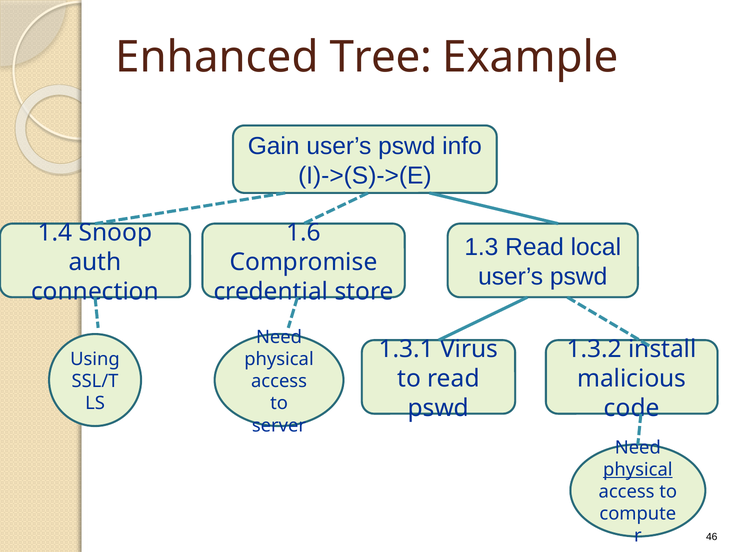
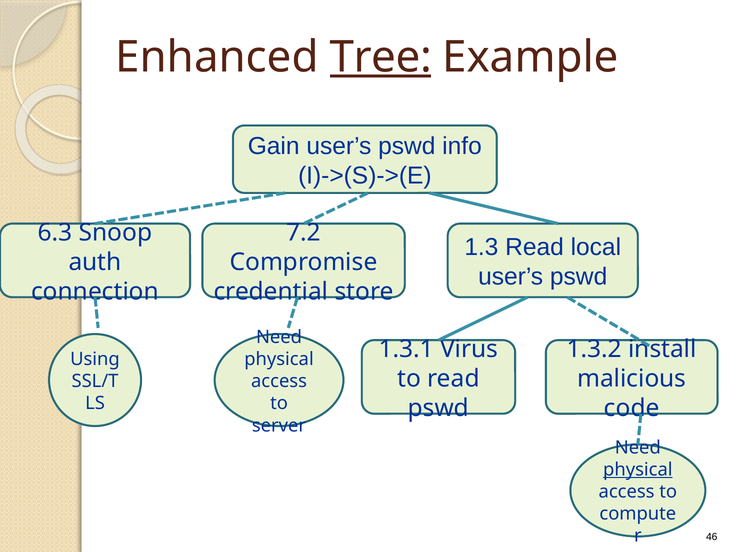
Tree underline: none -> present (381, 57)
1.4: 1.4 -> 6.3 (55, 233)
1.6: 1.6 -> 7.2 (304, 233)
